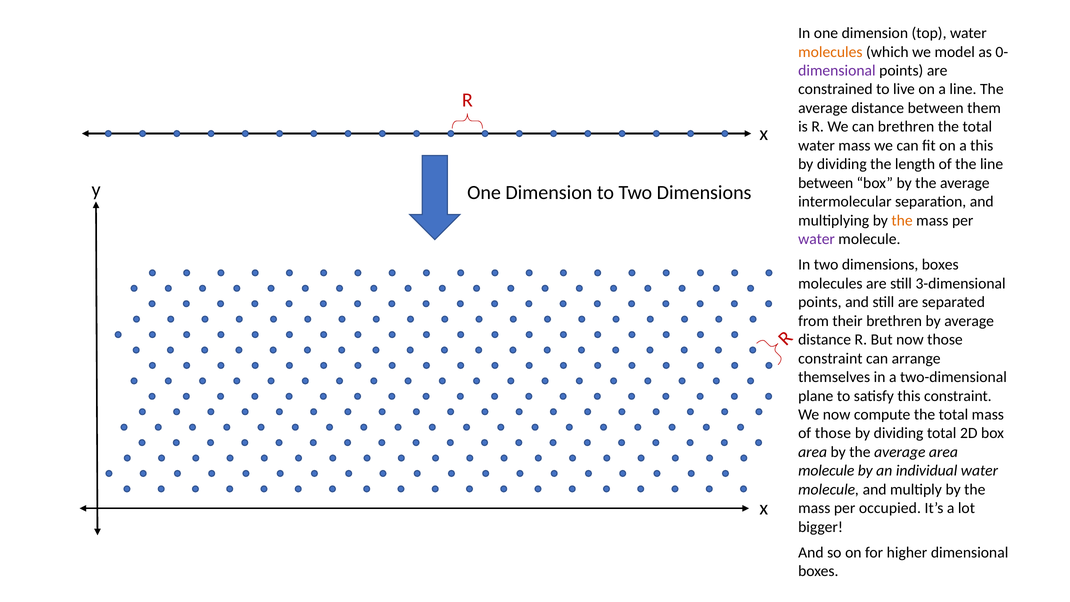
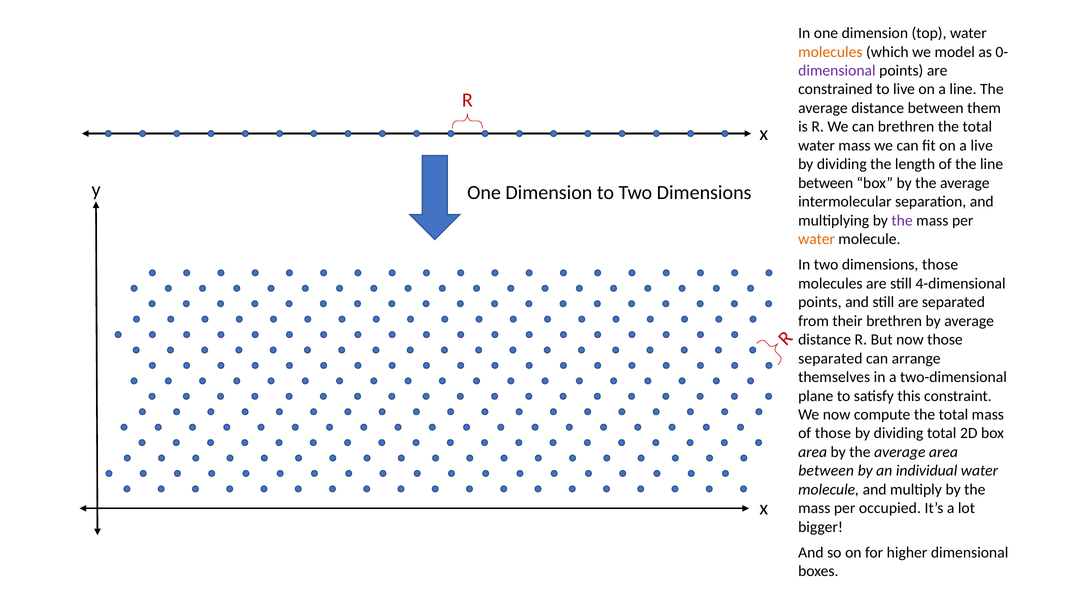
a this: this -> live (982, 146)
the colour: orange -> purple (902, 220)
water colour: purple -> orange (817, 239)
dimensions boxes: boxes -> those (940, 265)
3-dimensional: 3-dimensional -> 4-dimensional (961, 283)
constraint: constraint -> separated (830, 358)
molecule: molecule -> between (826, 471)
